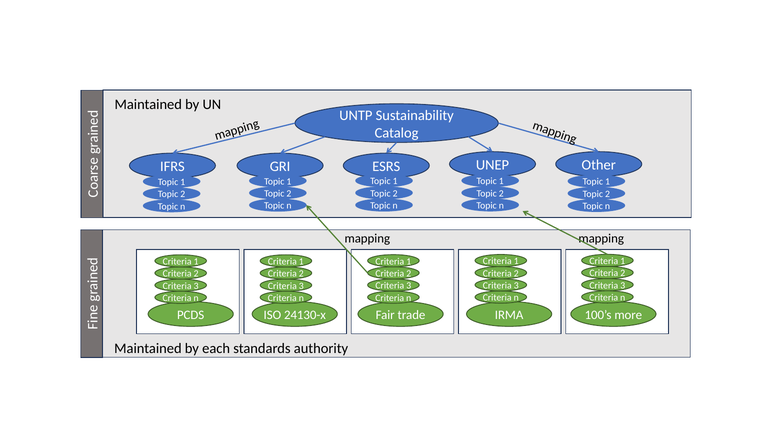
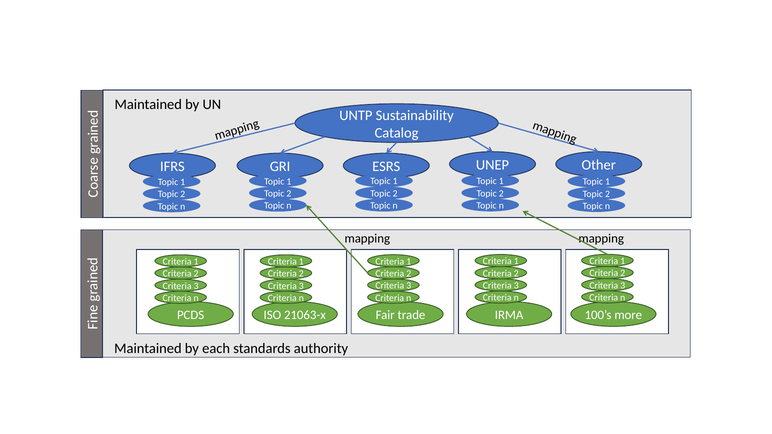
24130-x: 24130-x -> 21063-x (305, 315)
